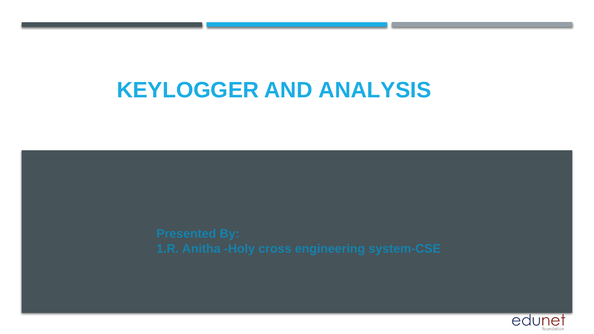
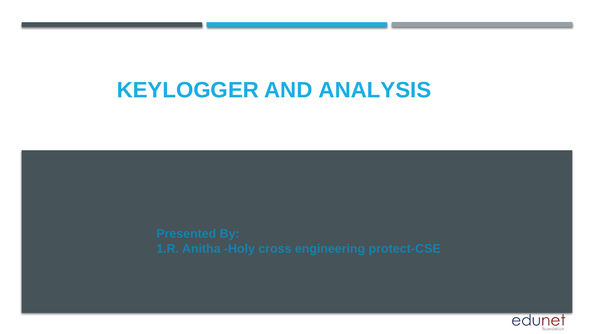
system-CSE: system-CSE -> protect-CSE (405, 249)
